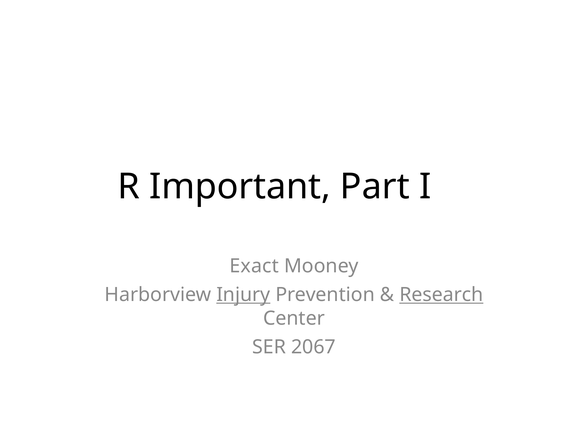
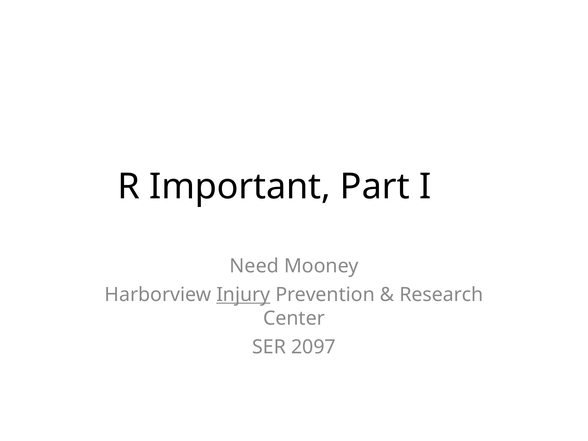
Exact: Exact -> Need (254, 266)
Research underline: present -> none (441, 295)
2067: 2067 -> 2097 (313, 347)
